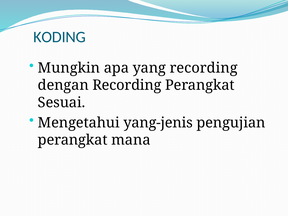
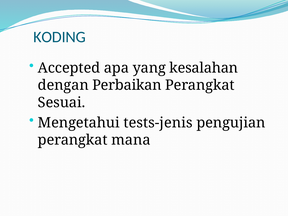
Mungkin: Mungkin -> Accepted (69, 68)
yang recording: recording -> kesalahan (204, 68)
dengan Recording: Recording -> Perbaikan (127, 85)
yang-jenis: yang-jenis -> tests-jenis (158, 123)
